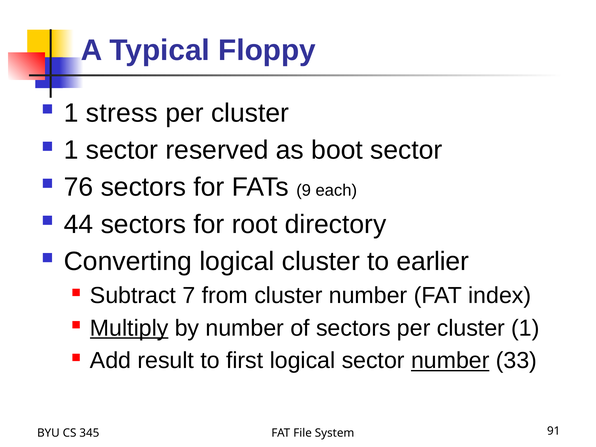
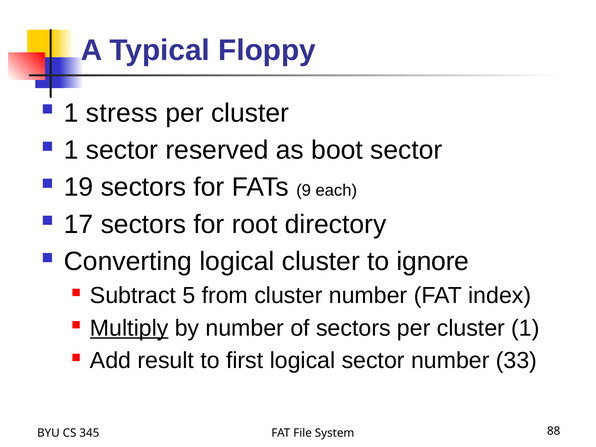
76: 76 -> 19 (79, 187)
44: 44 -> 17 (79, 224)
earlier: earlier -> ignore (433, 261)
7: 7 -> 5 (189, 296)
number underline: present -> none (450, 361)
91: 91 -> 88 (554, 431)
